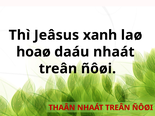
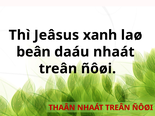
hoaø: hoaø -> beân (33, 52)
